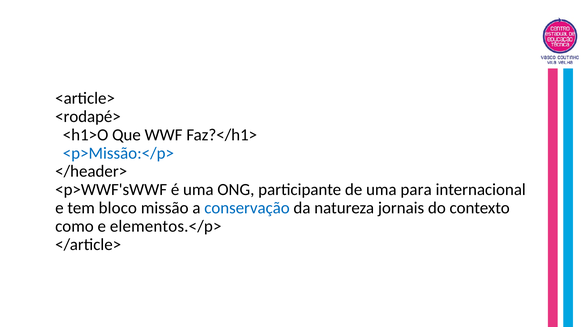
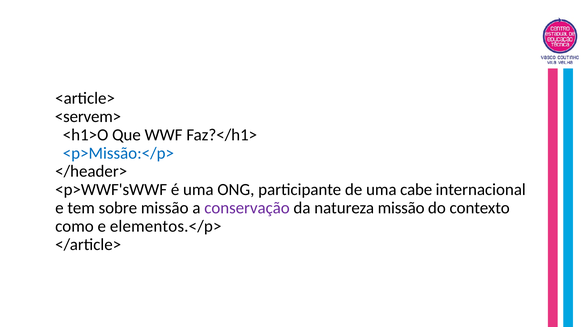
<rodapé>: <rodapé> -> <servem> (88, 116)
para: para -> cabe (416, 190)
bloco: bloco -> sobre (118, 208)
conservação colour: blue -> purple (247, 208)
natureza jornais: jornais -> missão (401, 208)
